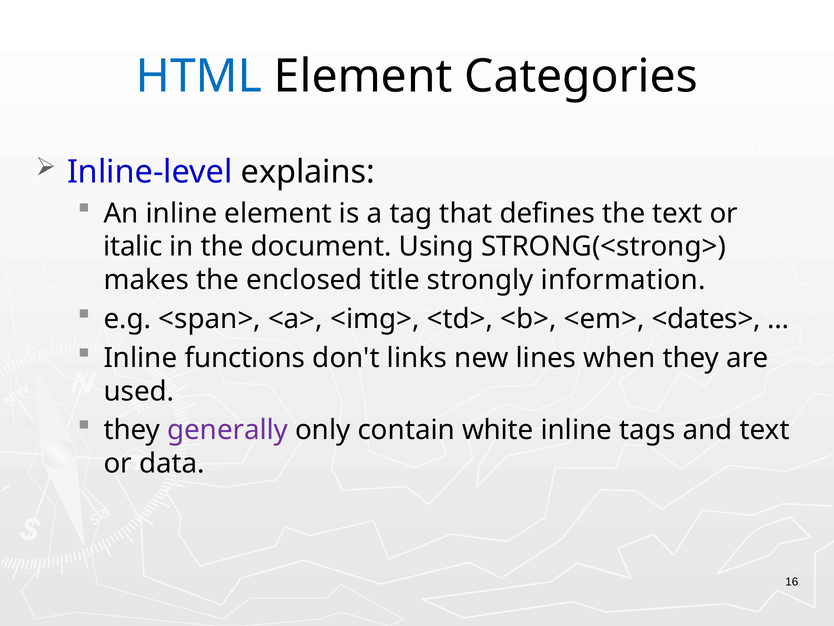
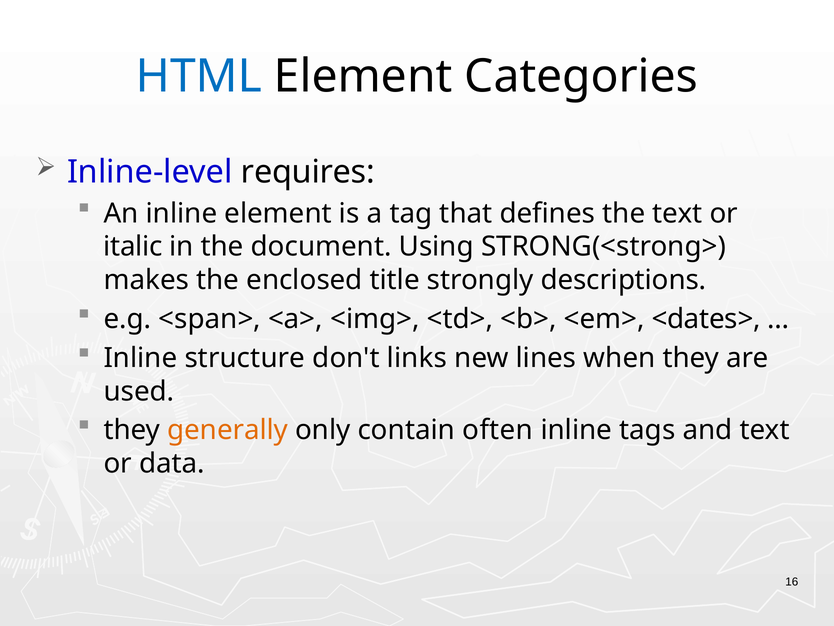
explains: explains -> requires (308, 172)
information: information -> descriptions (624, 280)
functions: functions -> structure (245, 358)
generally colour: purple -> orange (228, 430)
white: white -> often (498, 430)
